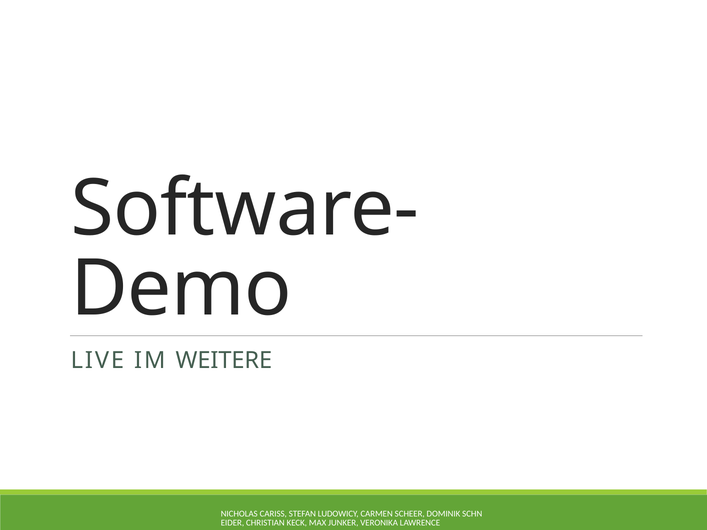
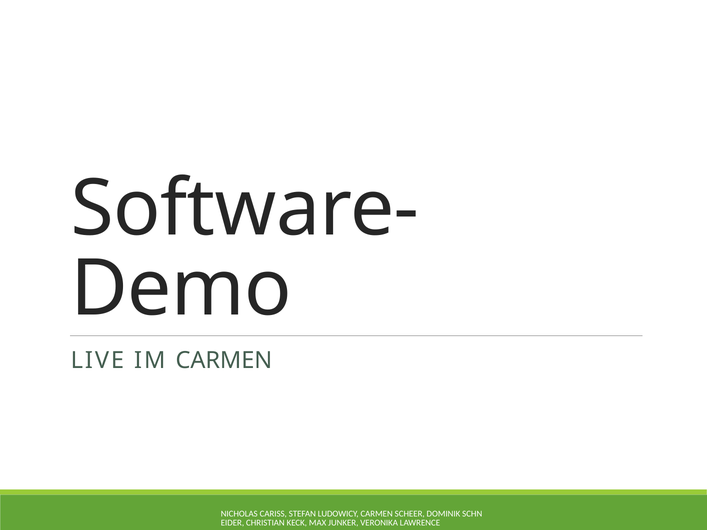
IM WEITERE: WEITERE -> CARMEN (224, 360)
